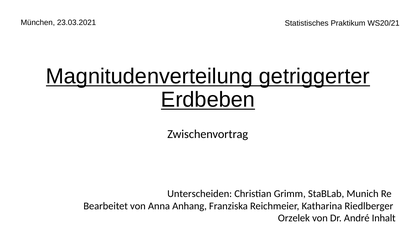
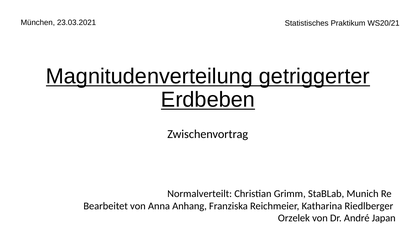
Unterscheiden: Unterscheiden -> Normalverteilt (200, 194)
Inhalt: Inhalt -> Japan (384, 218)
